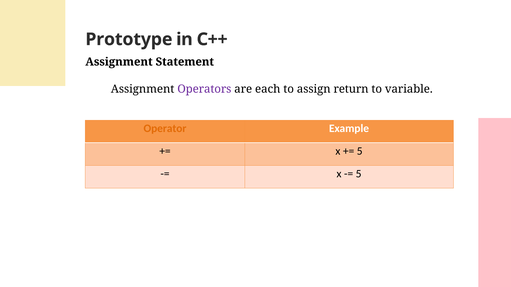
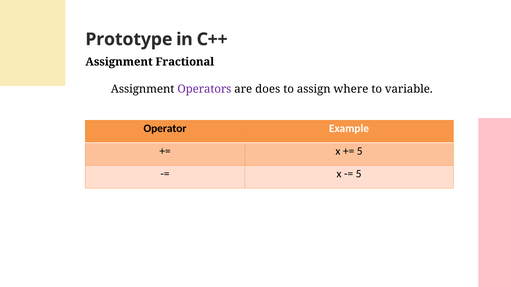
Statement: Statement -> Fractional (185, 62)
each: each -> does (268, 89)
return: return -> where (351, 89)
Operator colour: orange -> black (165, 129)
